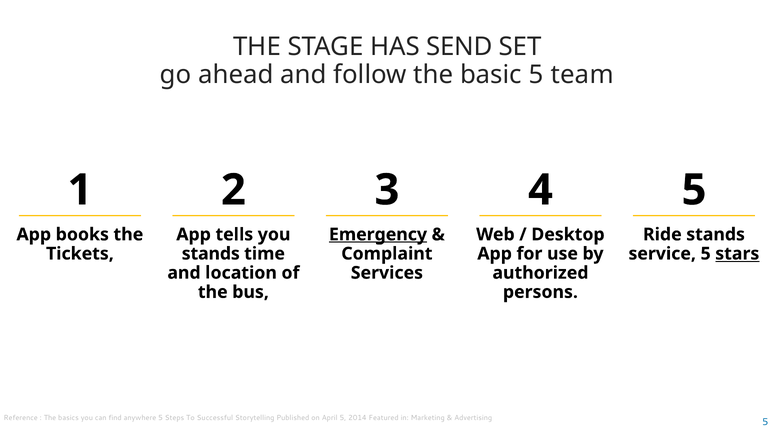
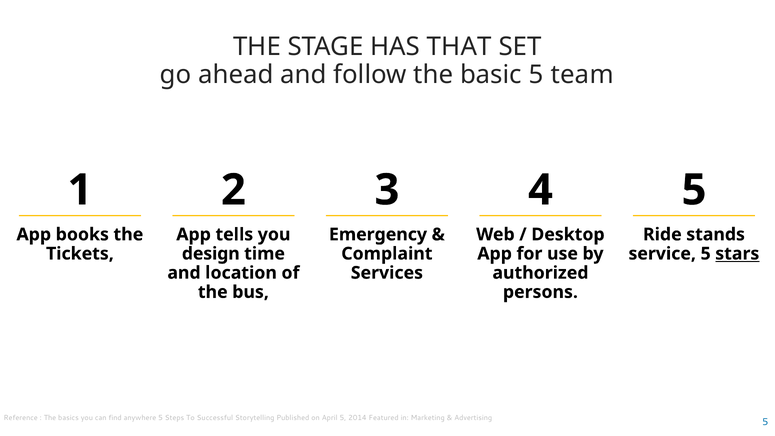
SEND: SEND -> THAT (459, 47)
Emergency underline: present -> none (378, 234)
stands: stands -> design (211, 254)
